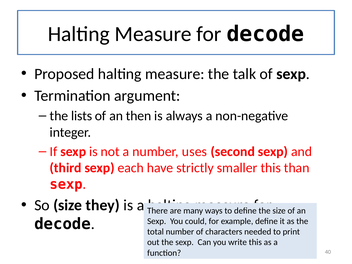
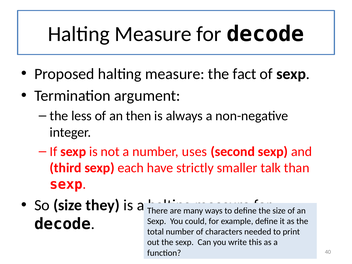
talk: talk -> fact (245, 74)
lists: lists -> less (82, 116)
smaller this: this -> talk (271, 168)
